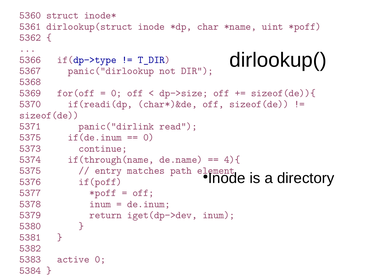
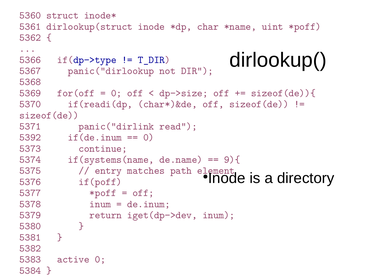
5375: 5375 -> 5392 (30, 137)
if(through(name: if(through(name -> if(systems(name (111, 160)
4){: 4){ -> 9){ (232, 160)
